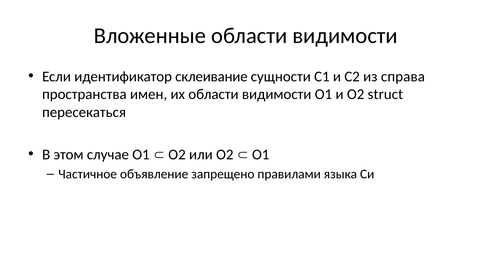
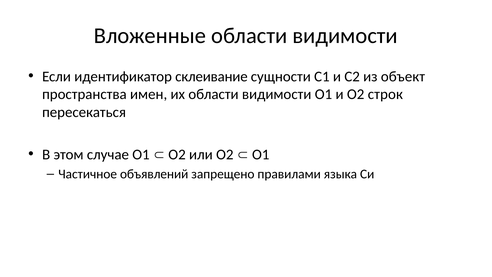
справа: справа -> объект (403, 76)
struct: struct -> строк (385, 94)
объявление: объявление -> объявлений (154, 174)
